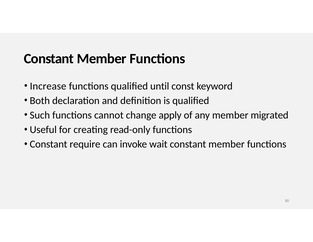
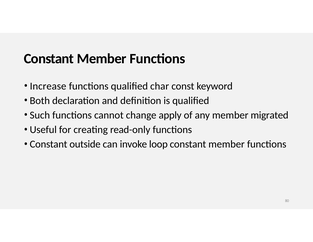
until: until -> char (160, 86)
require: require -> outside (85, 144)
wait: wait -> loop (158, 144)
